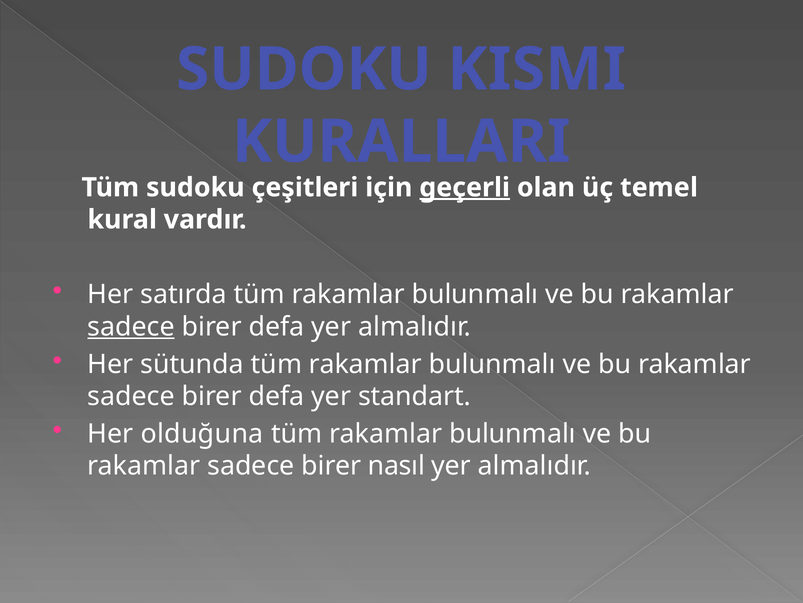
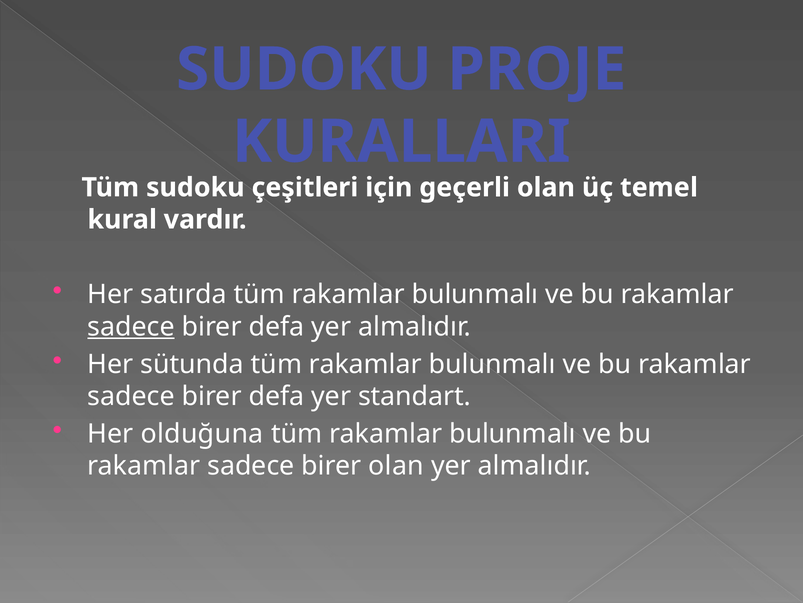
KISMI: KISMI -> PROJE (537, 69)
geçerli underline: present -> none (465, 187)
birer nasıl: nasıl -> olan (396, 466)
